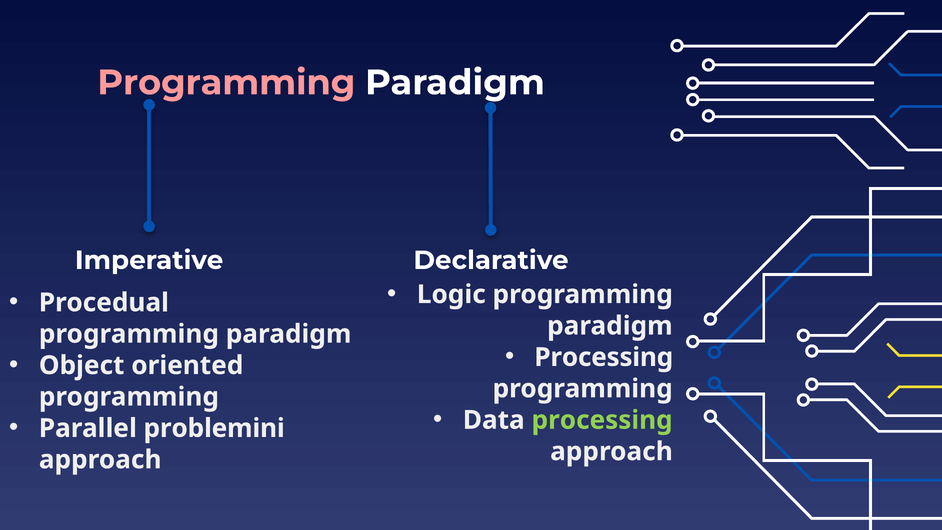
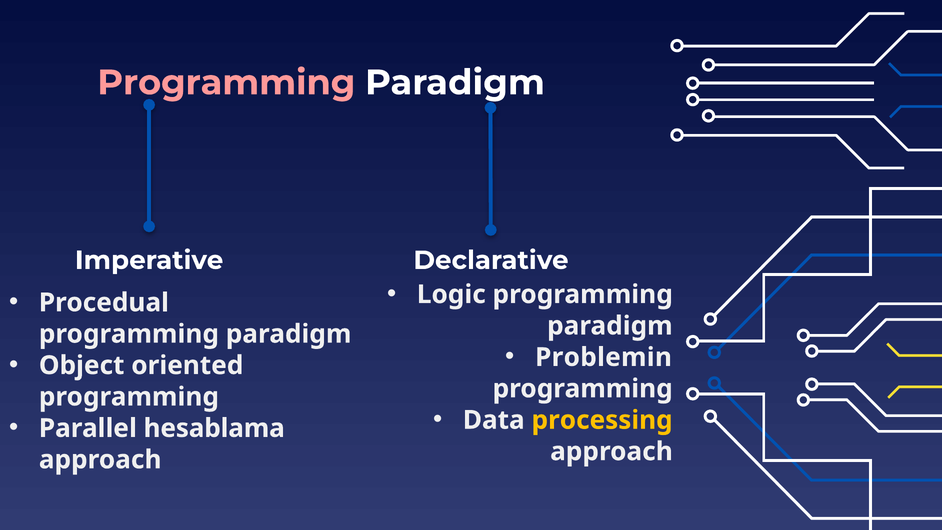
Processing: Processing -> Problemin (604, 357)
processing colour: light green -> yellow (602, 420)
problemini: problemini -> hesablama (214, 428)
